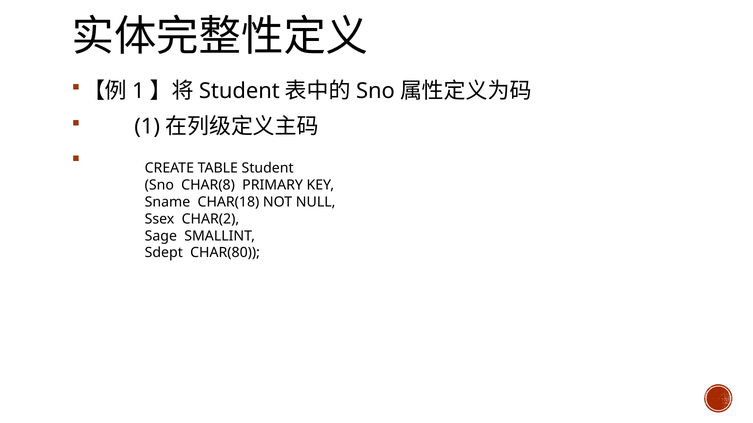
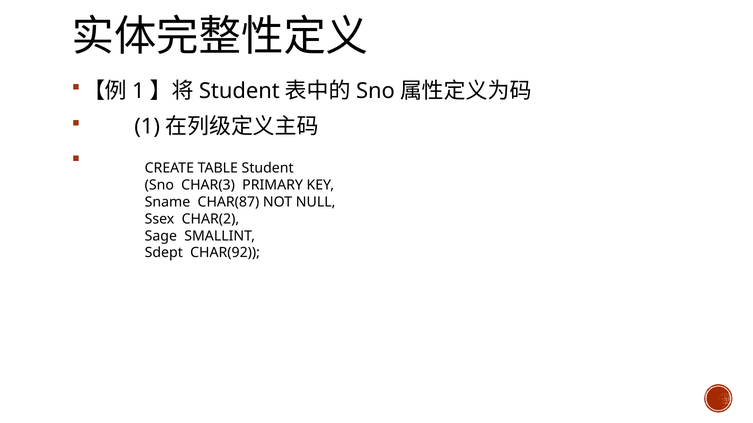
CHAR(8: CHAR(8 -> CHAR(3 (208, 185)
CHAR(18: CHAR(18 -> CHAR(87 (228, 202)
CHAR(80: CHAR(80 -> CHAR(92 (225, 253)
